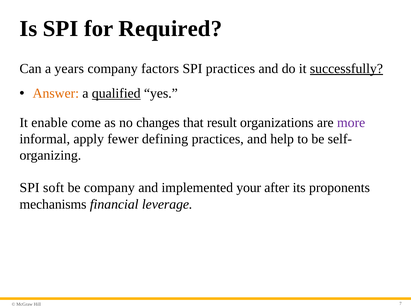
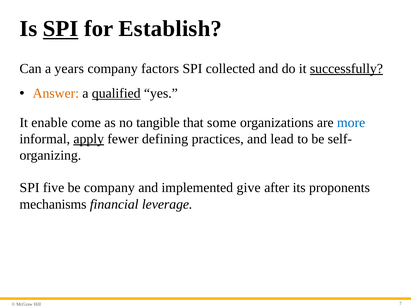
SPI underline: none -> present (61, 29)
Required: Required -> Establish (170, 29)
SPI practices: practices -> collected (230, 69)
changes: changes -> tangible (158, 123)
result: result -> some (222, 123)
more colour: purple -> blue (351, 123)
apply underline: none -> present (89, 139)
help: help -> lead (282, 139)
soft: soft -> five (54, 188)
your: your -> give (249, 188)
